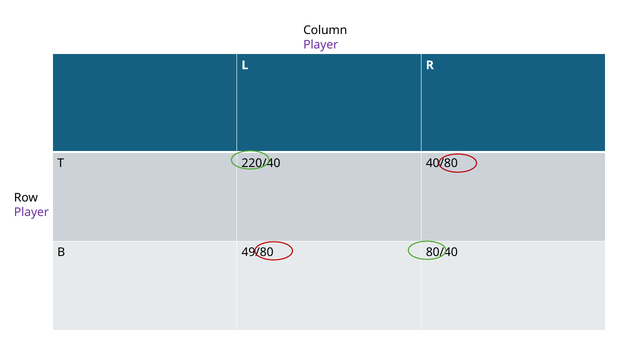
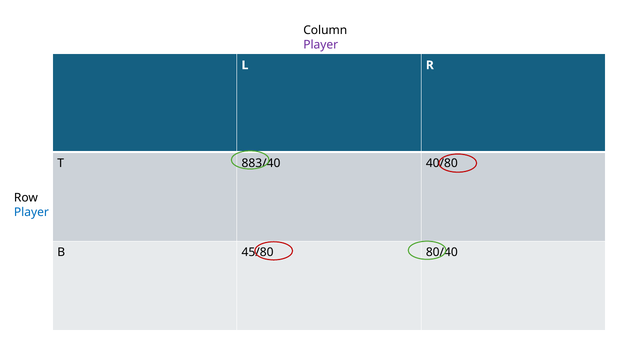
220/40: 220/40 -> 883/40 (261, 164)
Player colour: purple -> blue (31, 213)
49/80: 49/80 -> 45/80 (258, 253)
